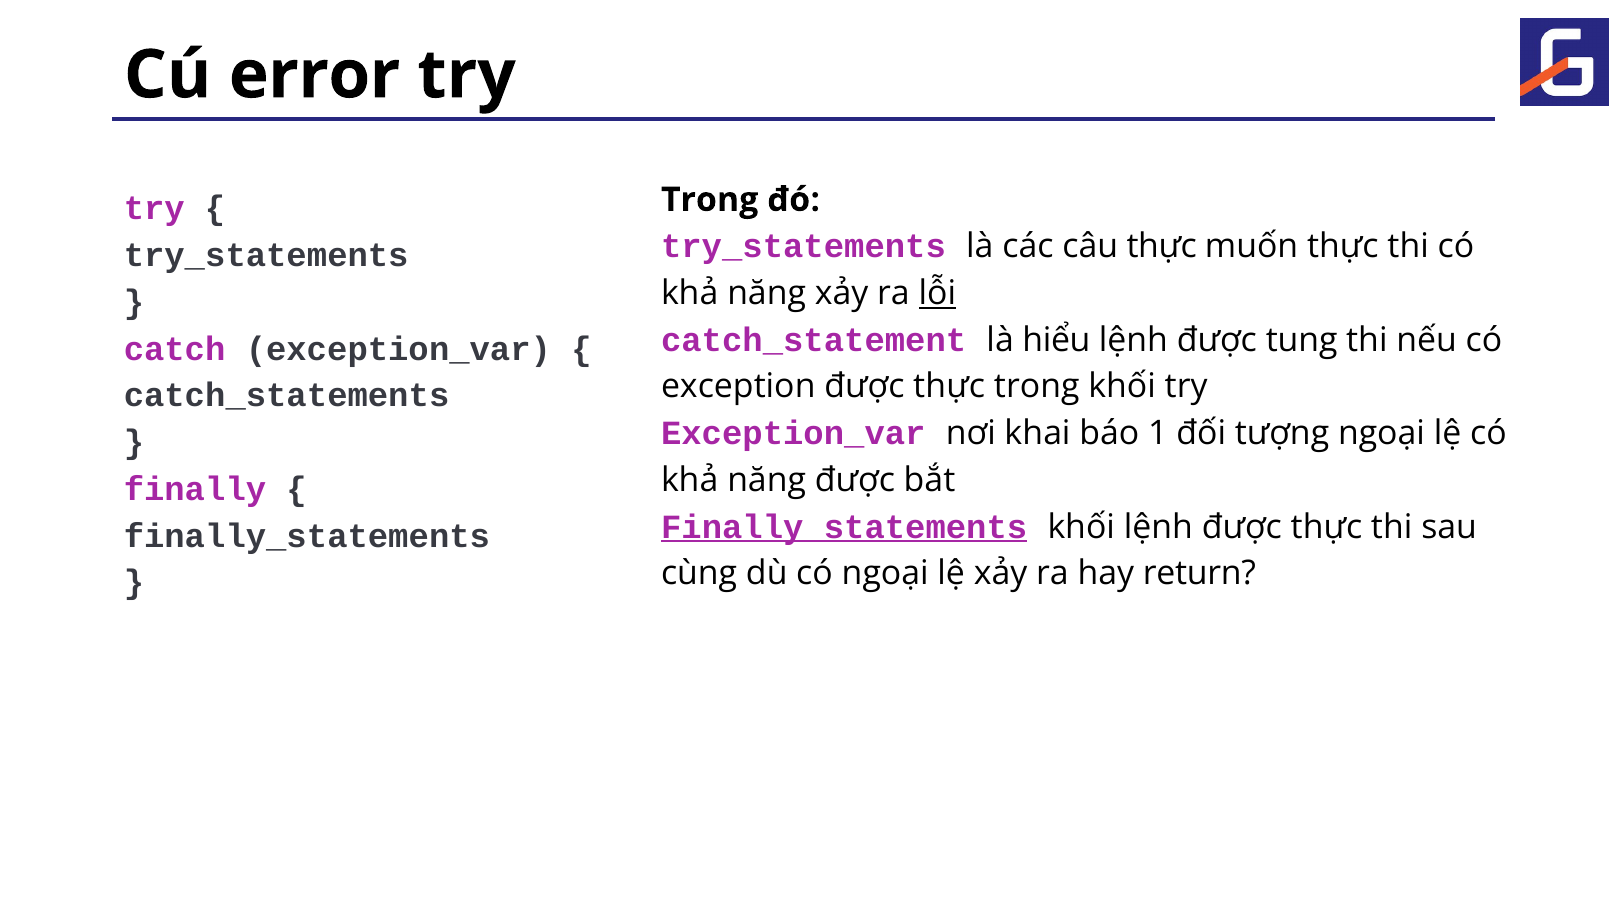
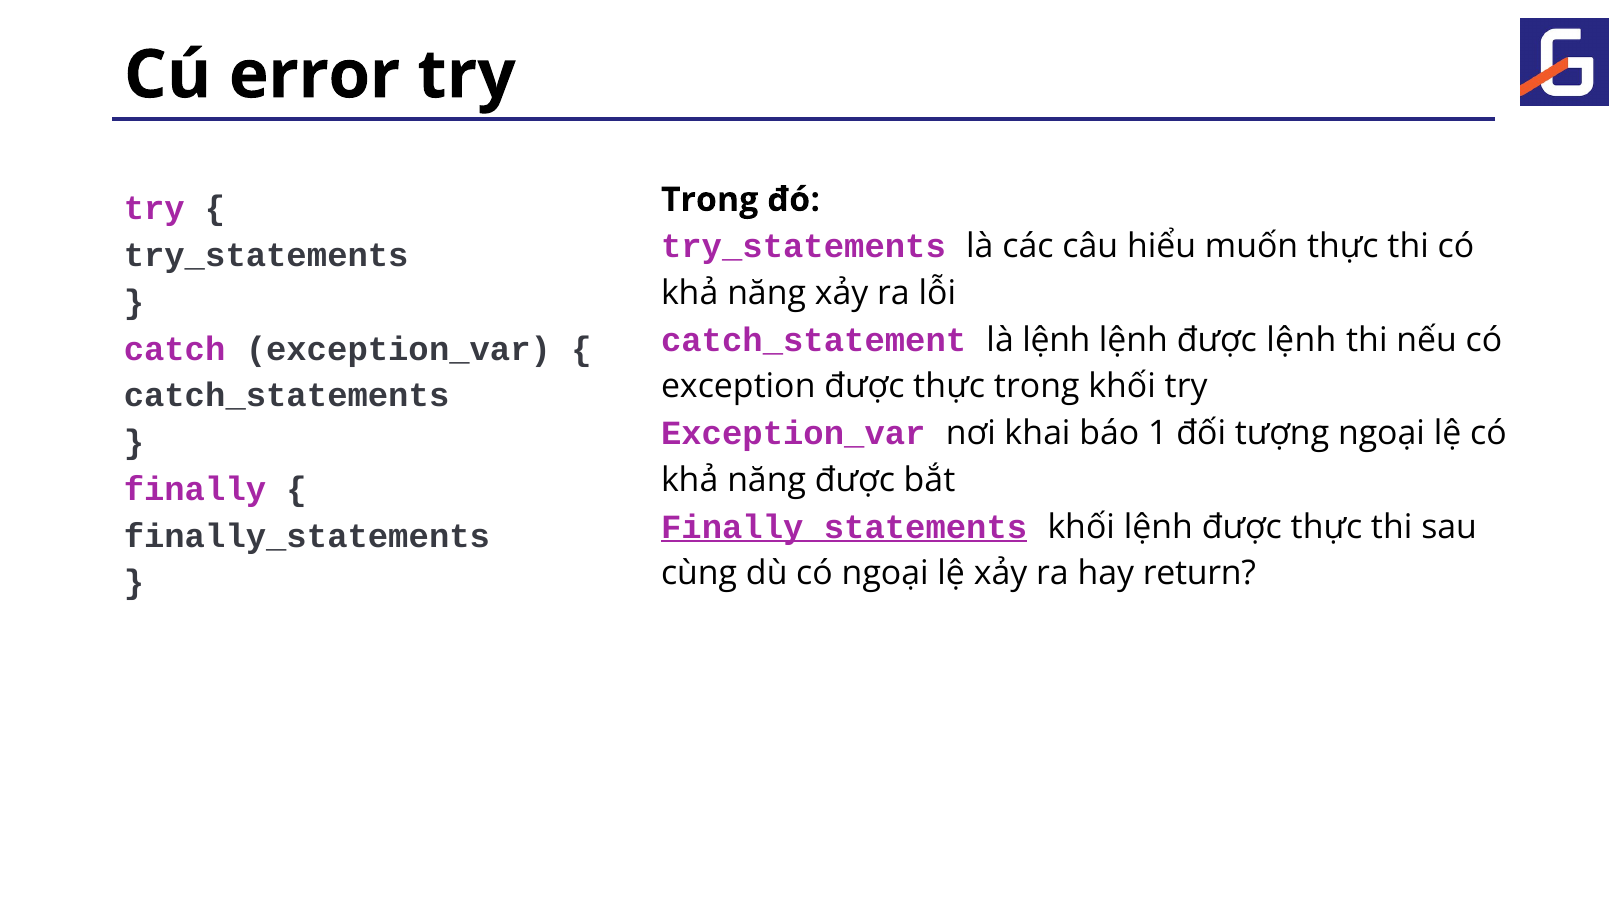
câu thực: thực -> hiểu (1162, 246)
lỗi underline: present -> none (937, 293)
là hiểu: hiểu -> lệnh (1056, 340)
được tung: tung -> lệnh (1301, 340)
